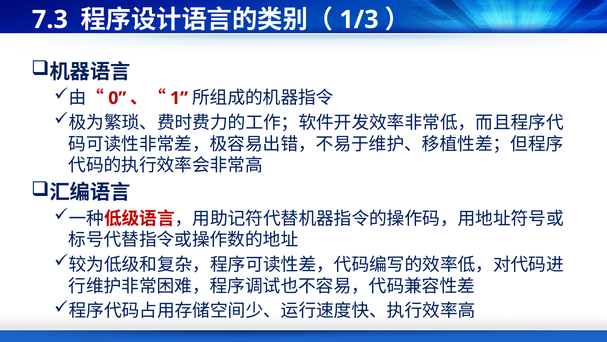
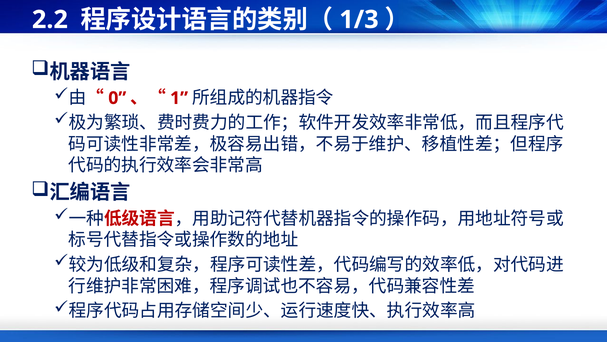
7.3: 7.3 -> 2.2 (50, 20)
